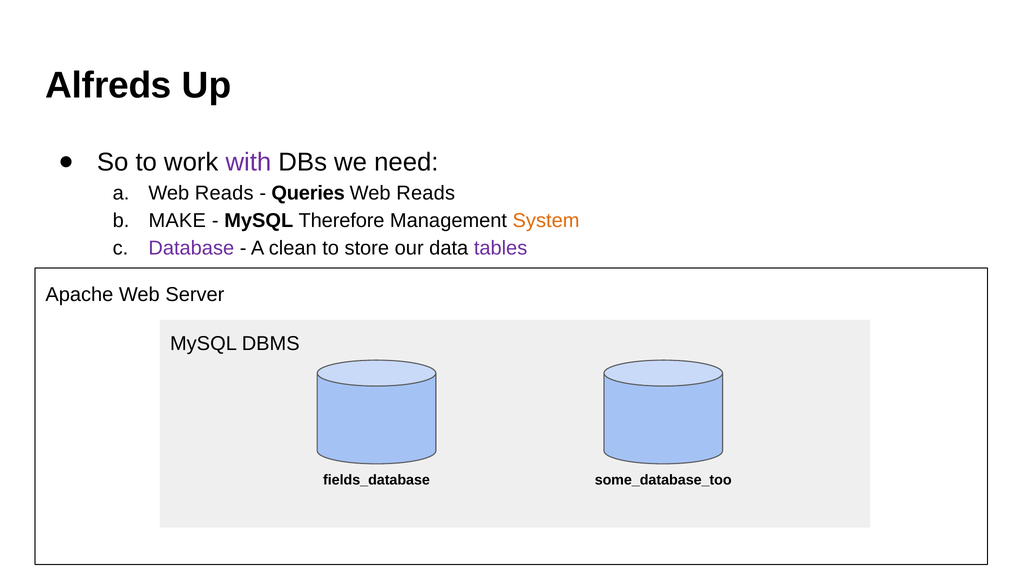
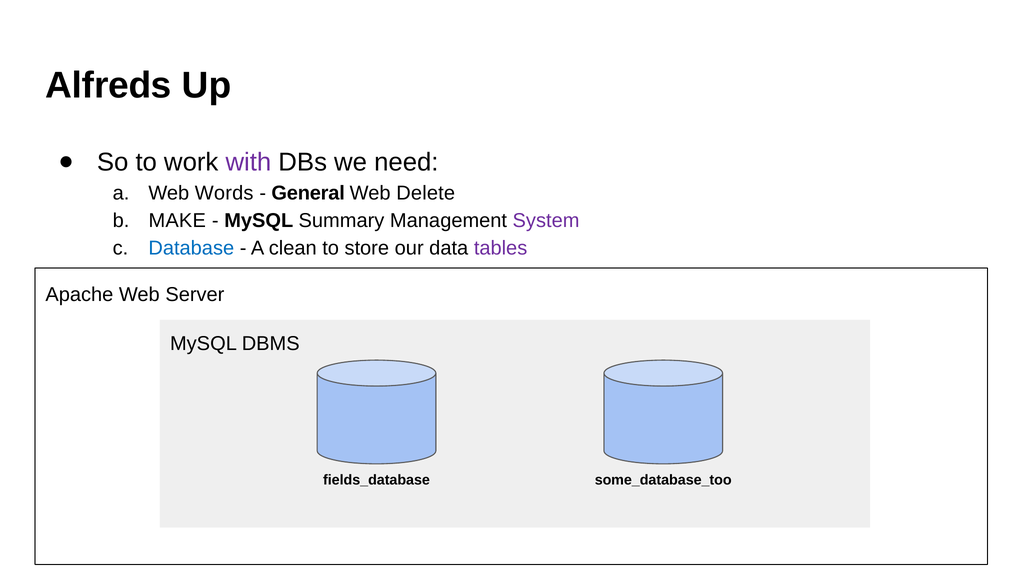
a Web Reads: Reads -> Words (224, 193)
Queries: Queries -> General (308, 193)
Reads: Reads -> Delete (426, 193)
Therefore: Therefore -> Summary (341, 220)
System colour: orange -> purple (546, 220)
Database colour: purple -> blue (191, 248)
